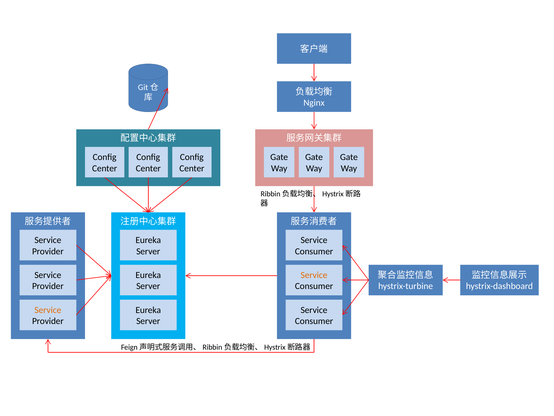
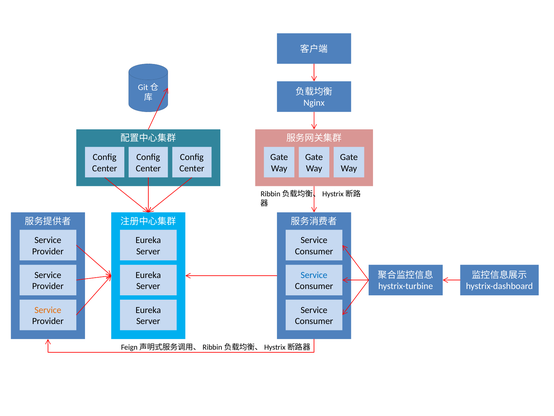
Service colour: orange -> blue (314, 275)
